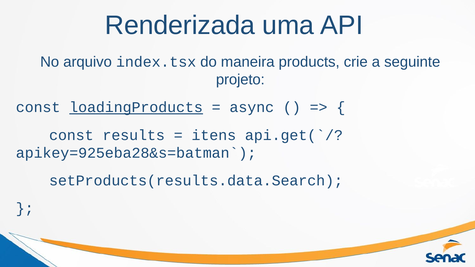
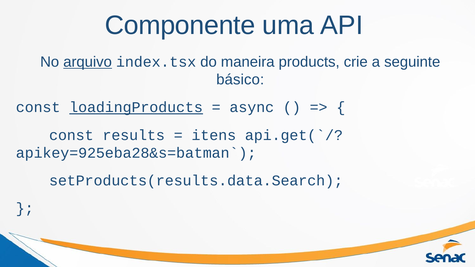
Renderizada: Renderizada -> Componente (180, 25)
arquivo underline: none -> present (88, 62)
projeto: projeto -> básico (240, 80)
